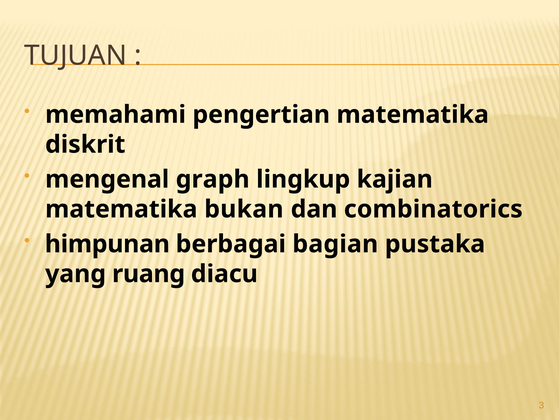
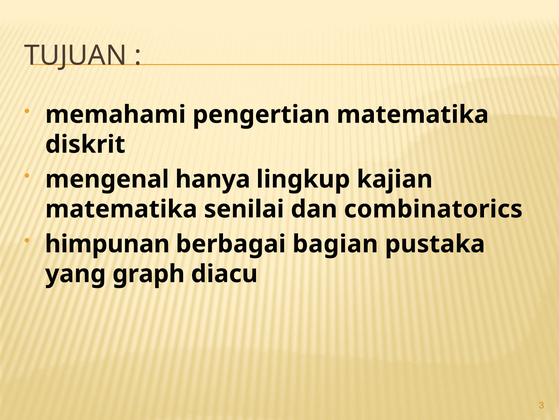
graph: graph -> hanya (213, 179)
bukan: bukan -> senilai (244, 209)
ruang: ruang -> graph (149, 273)
